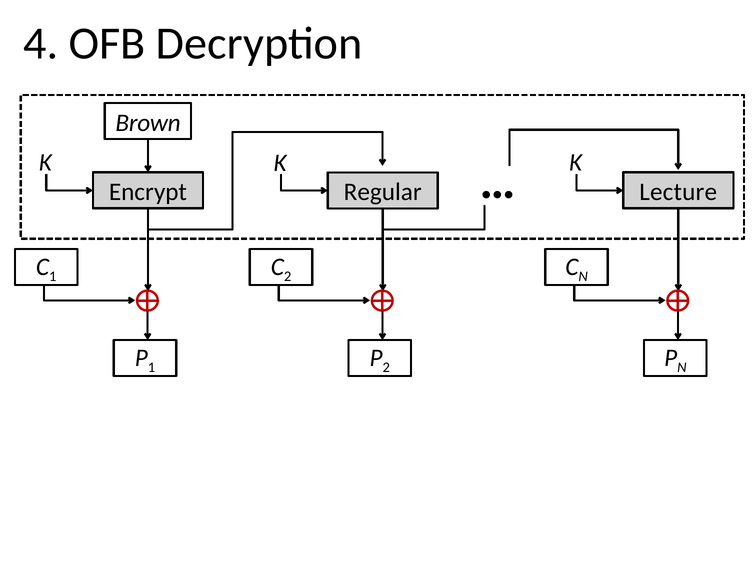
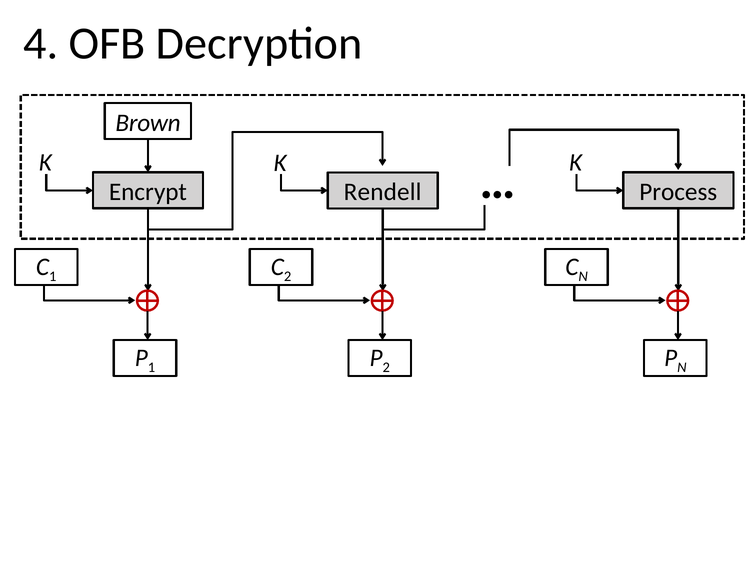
Regular: Regular -> Rendell (383, 192)
Lecture: Lecture -> Process (678, 192)
